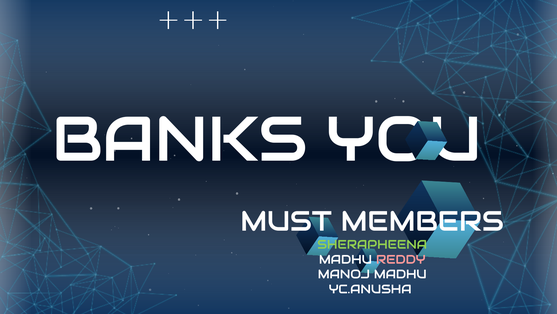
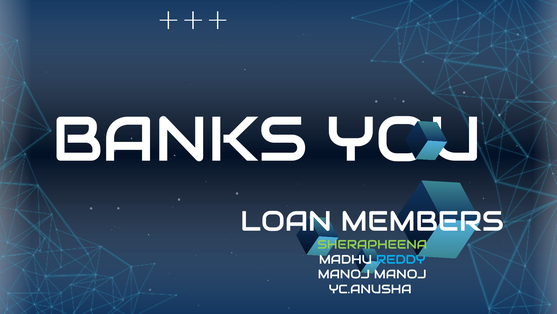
MUST: MUST -> LOAN (286, 221)
REDDY colour: pink -> light blue (401, 259)
MANOJ MADHU: MADHU -> MANOJ (400, 274)
